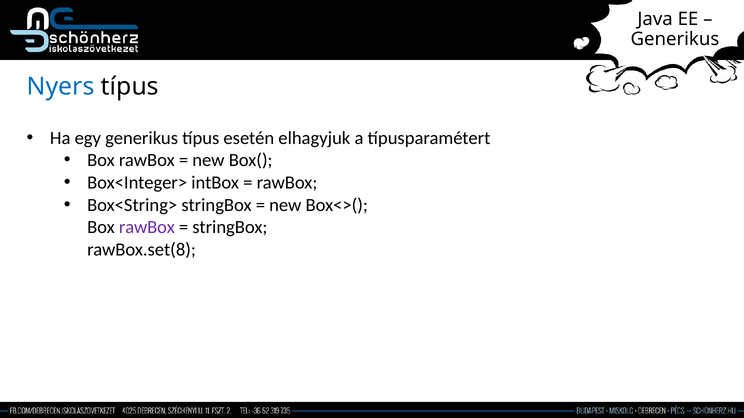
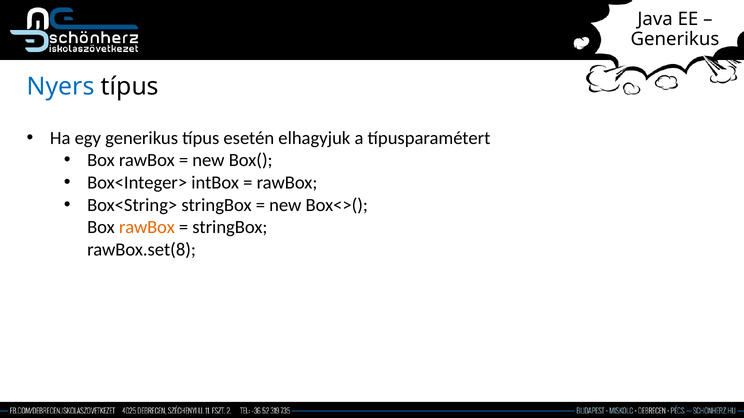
rawBox colour: purple -> orange (147, 227)
